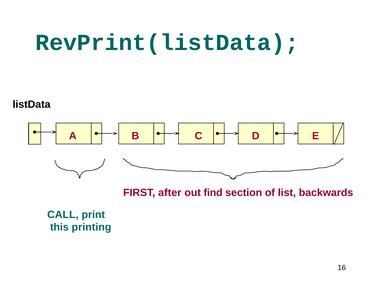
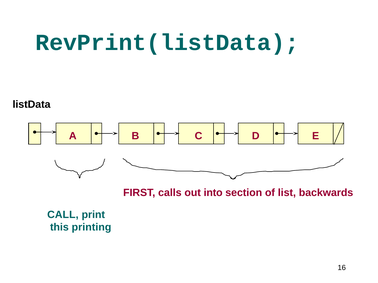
after: after -> calls (170, 193)
find: find -> into (213, 193)
